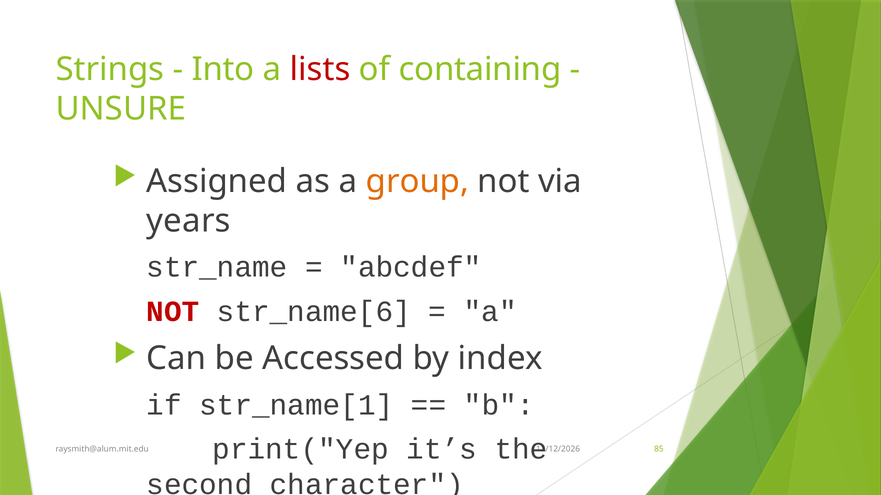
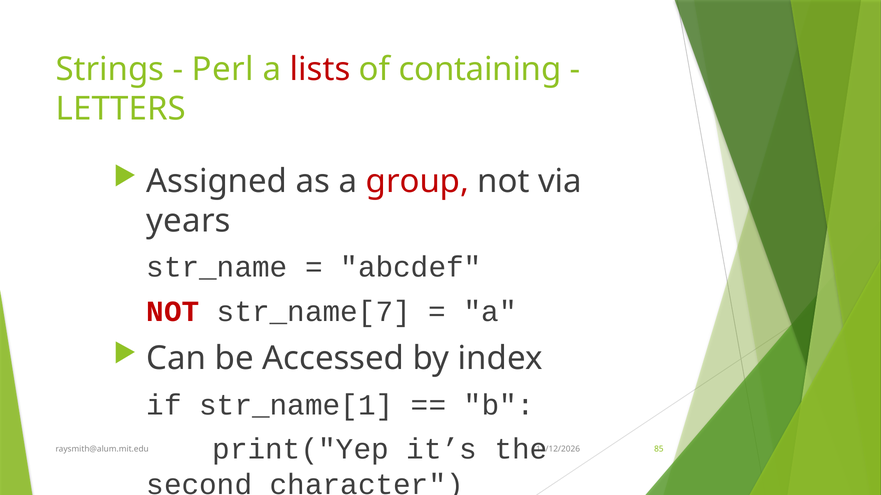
Into: Into -> Perl (223, 69)
UNSURE: UNSURE -> LETTERS (121, 109)
group colour: orange -> red (417, 182)
str_name[6: str_name[6 -> str_name[7 (314, 312)
